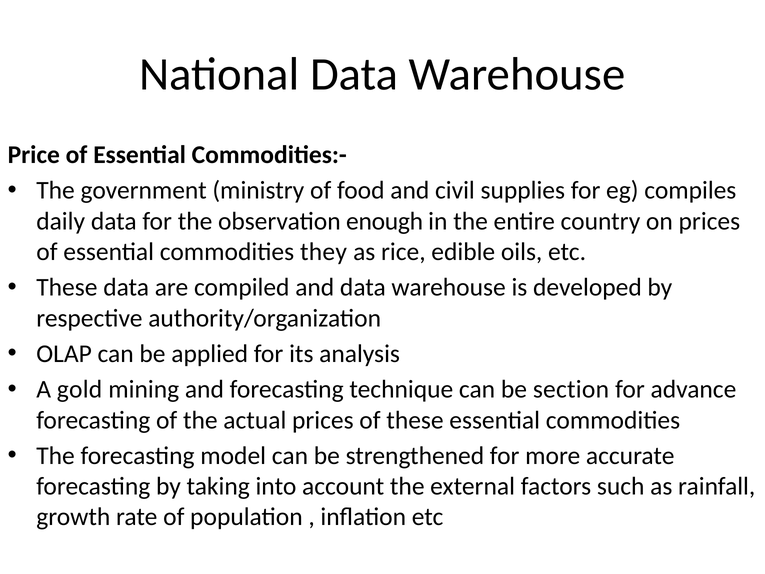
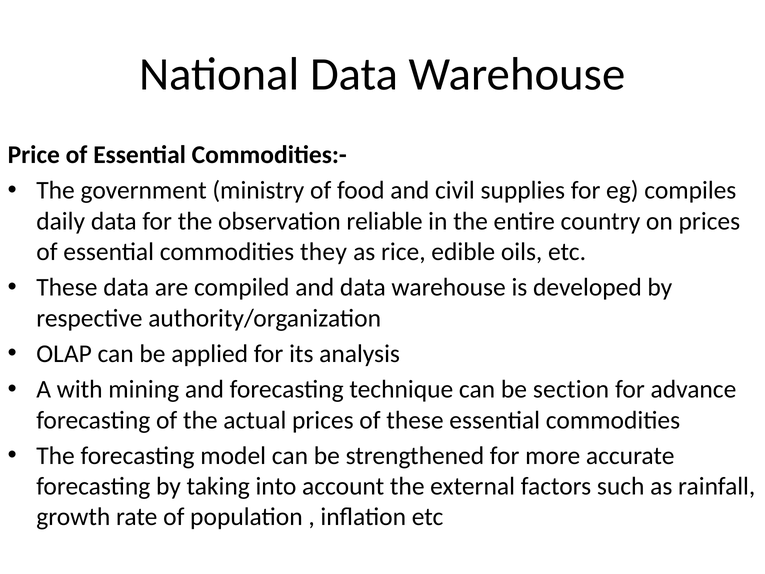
enough: enough -> reliable (385, 221)
gold: gold -> with (80, 389)
